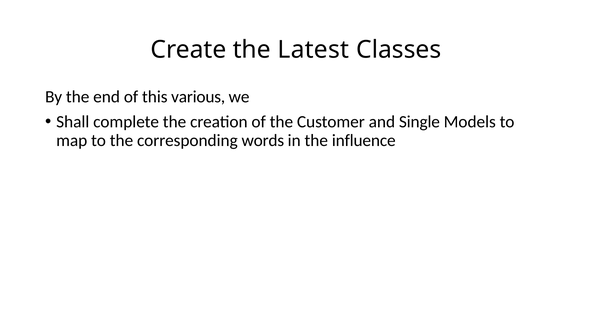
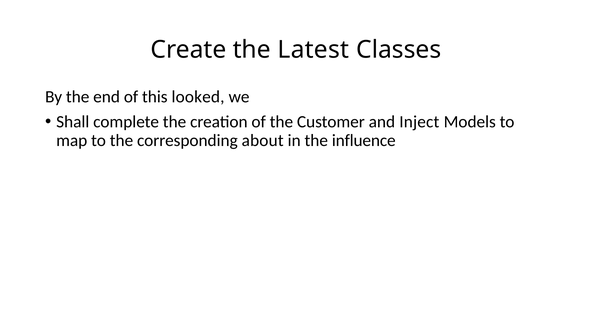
various: various -> looked (198, 97)
Single: Single -> Inject (419, 122)
words: words -> about (263, 140)
